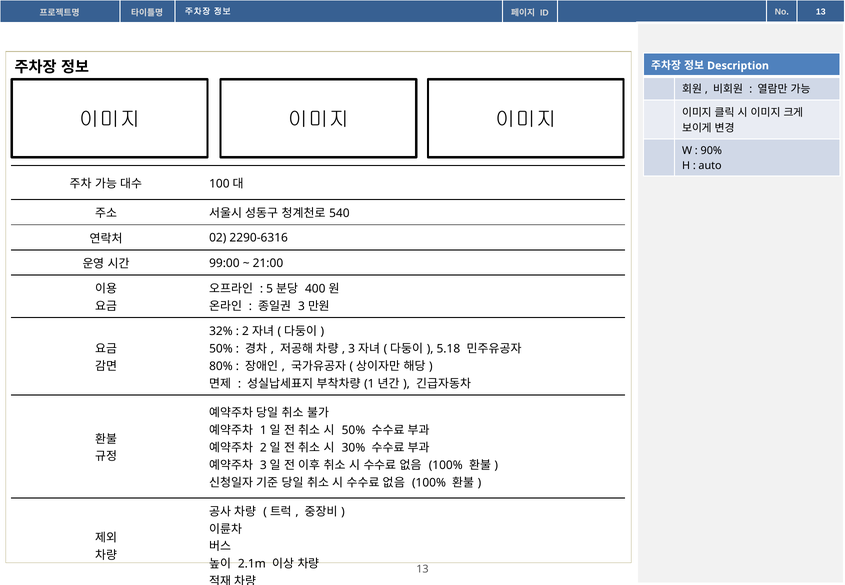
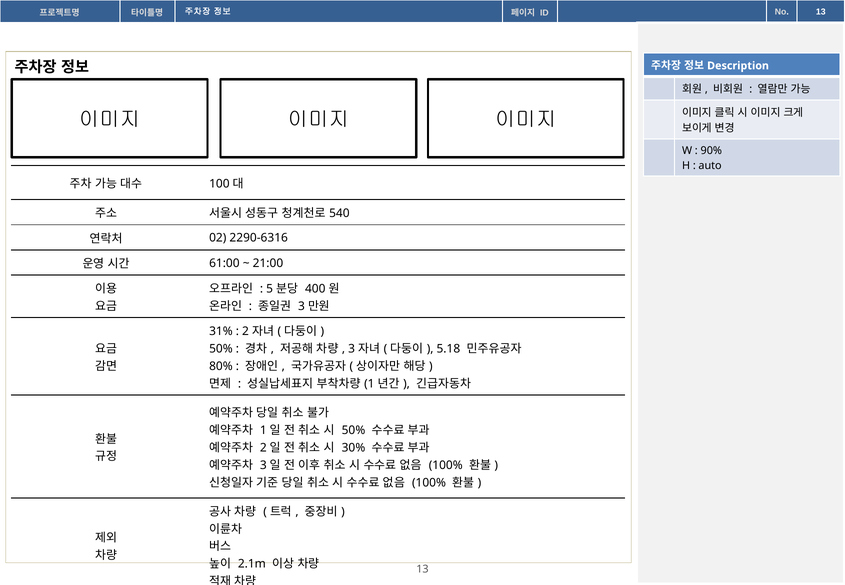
99:00: 99:00 -> 61:00 (224, 263)
32%: 32% -> 31% (221, 332)
